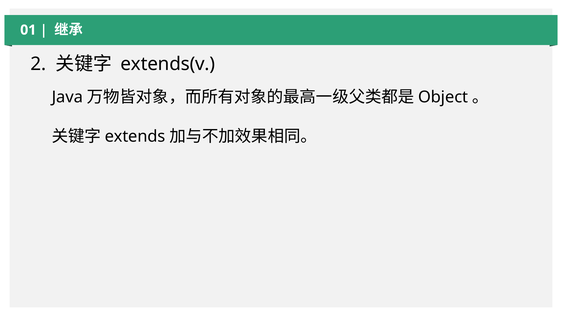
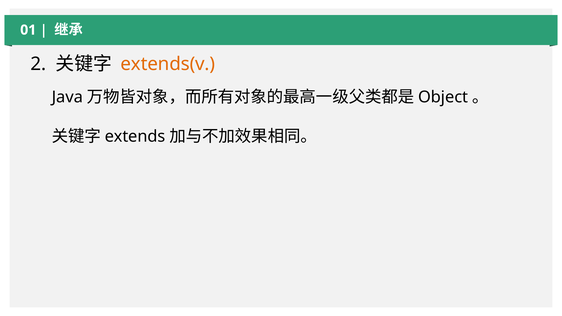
extends(v colour: black -> orange (168, 64)
